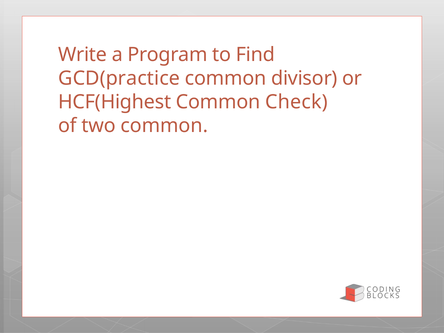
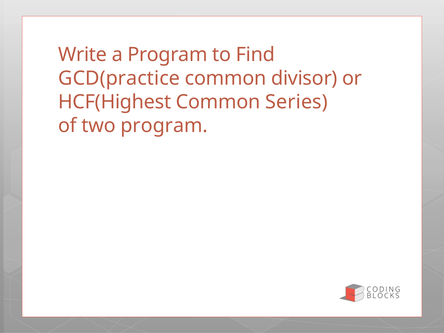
Check: Check -> Series (297, 102)
two common: common -> program (164, 126)
